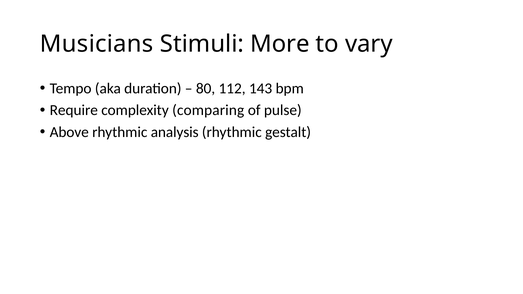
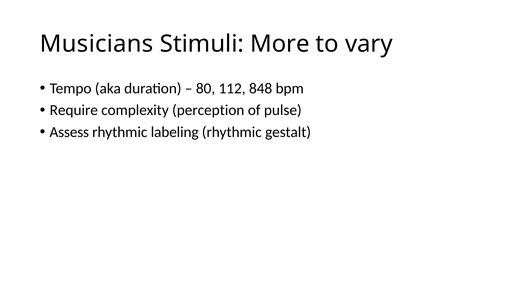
143: 143 -> 848 (261, 88)
comparing: comparing -> perception (208, 110)
Above: Above -> Assess (69, 132)
analysis: analysis -> labeling (175, 132)
